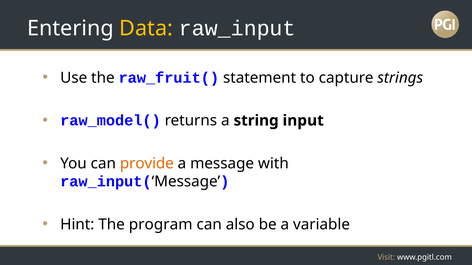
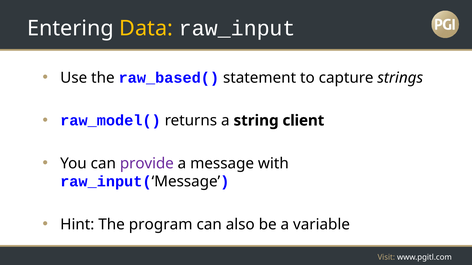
raw_fruit(: raw_fruit( -> raw_based( (169, 78)
input: input -> client (303, 121)
provide colour: orange -> purple (147, 164)
